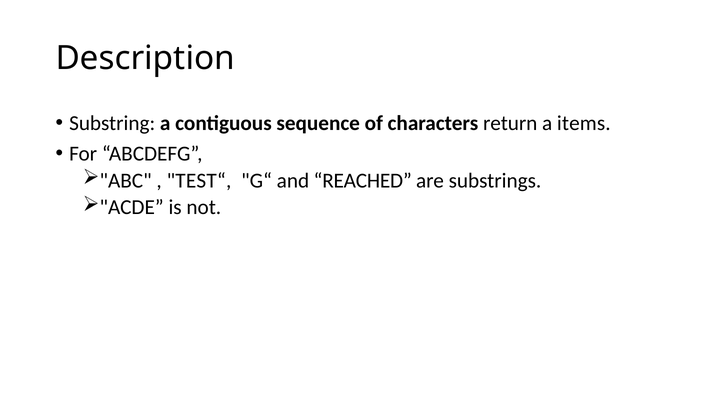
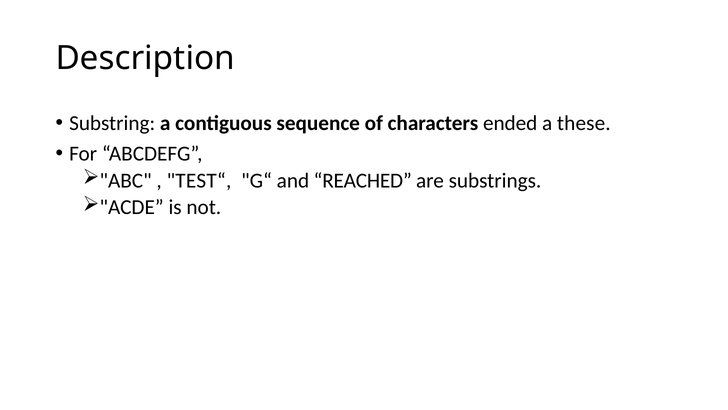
return: return -> ended (510, 123)
items: items -> these (584, 123)
